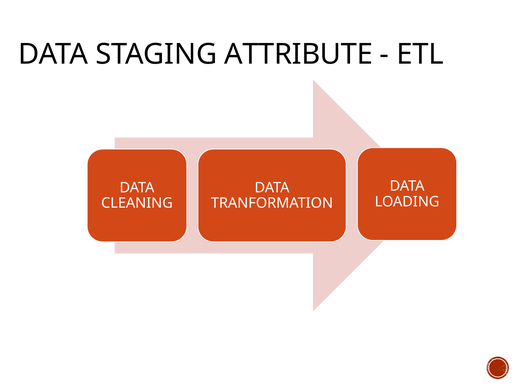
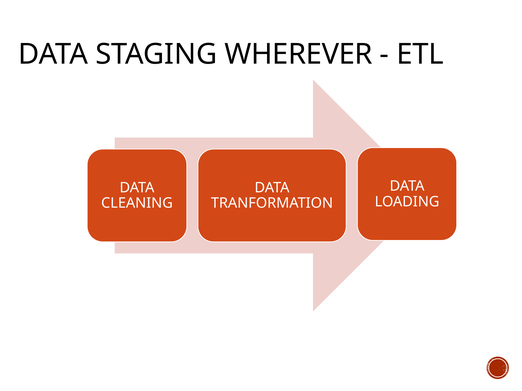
ATTRIBUTE: ATTRIBUTE -> WHEREVER (299, 54)
